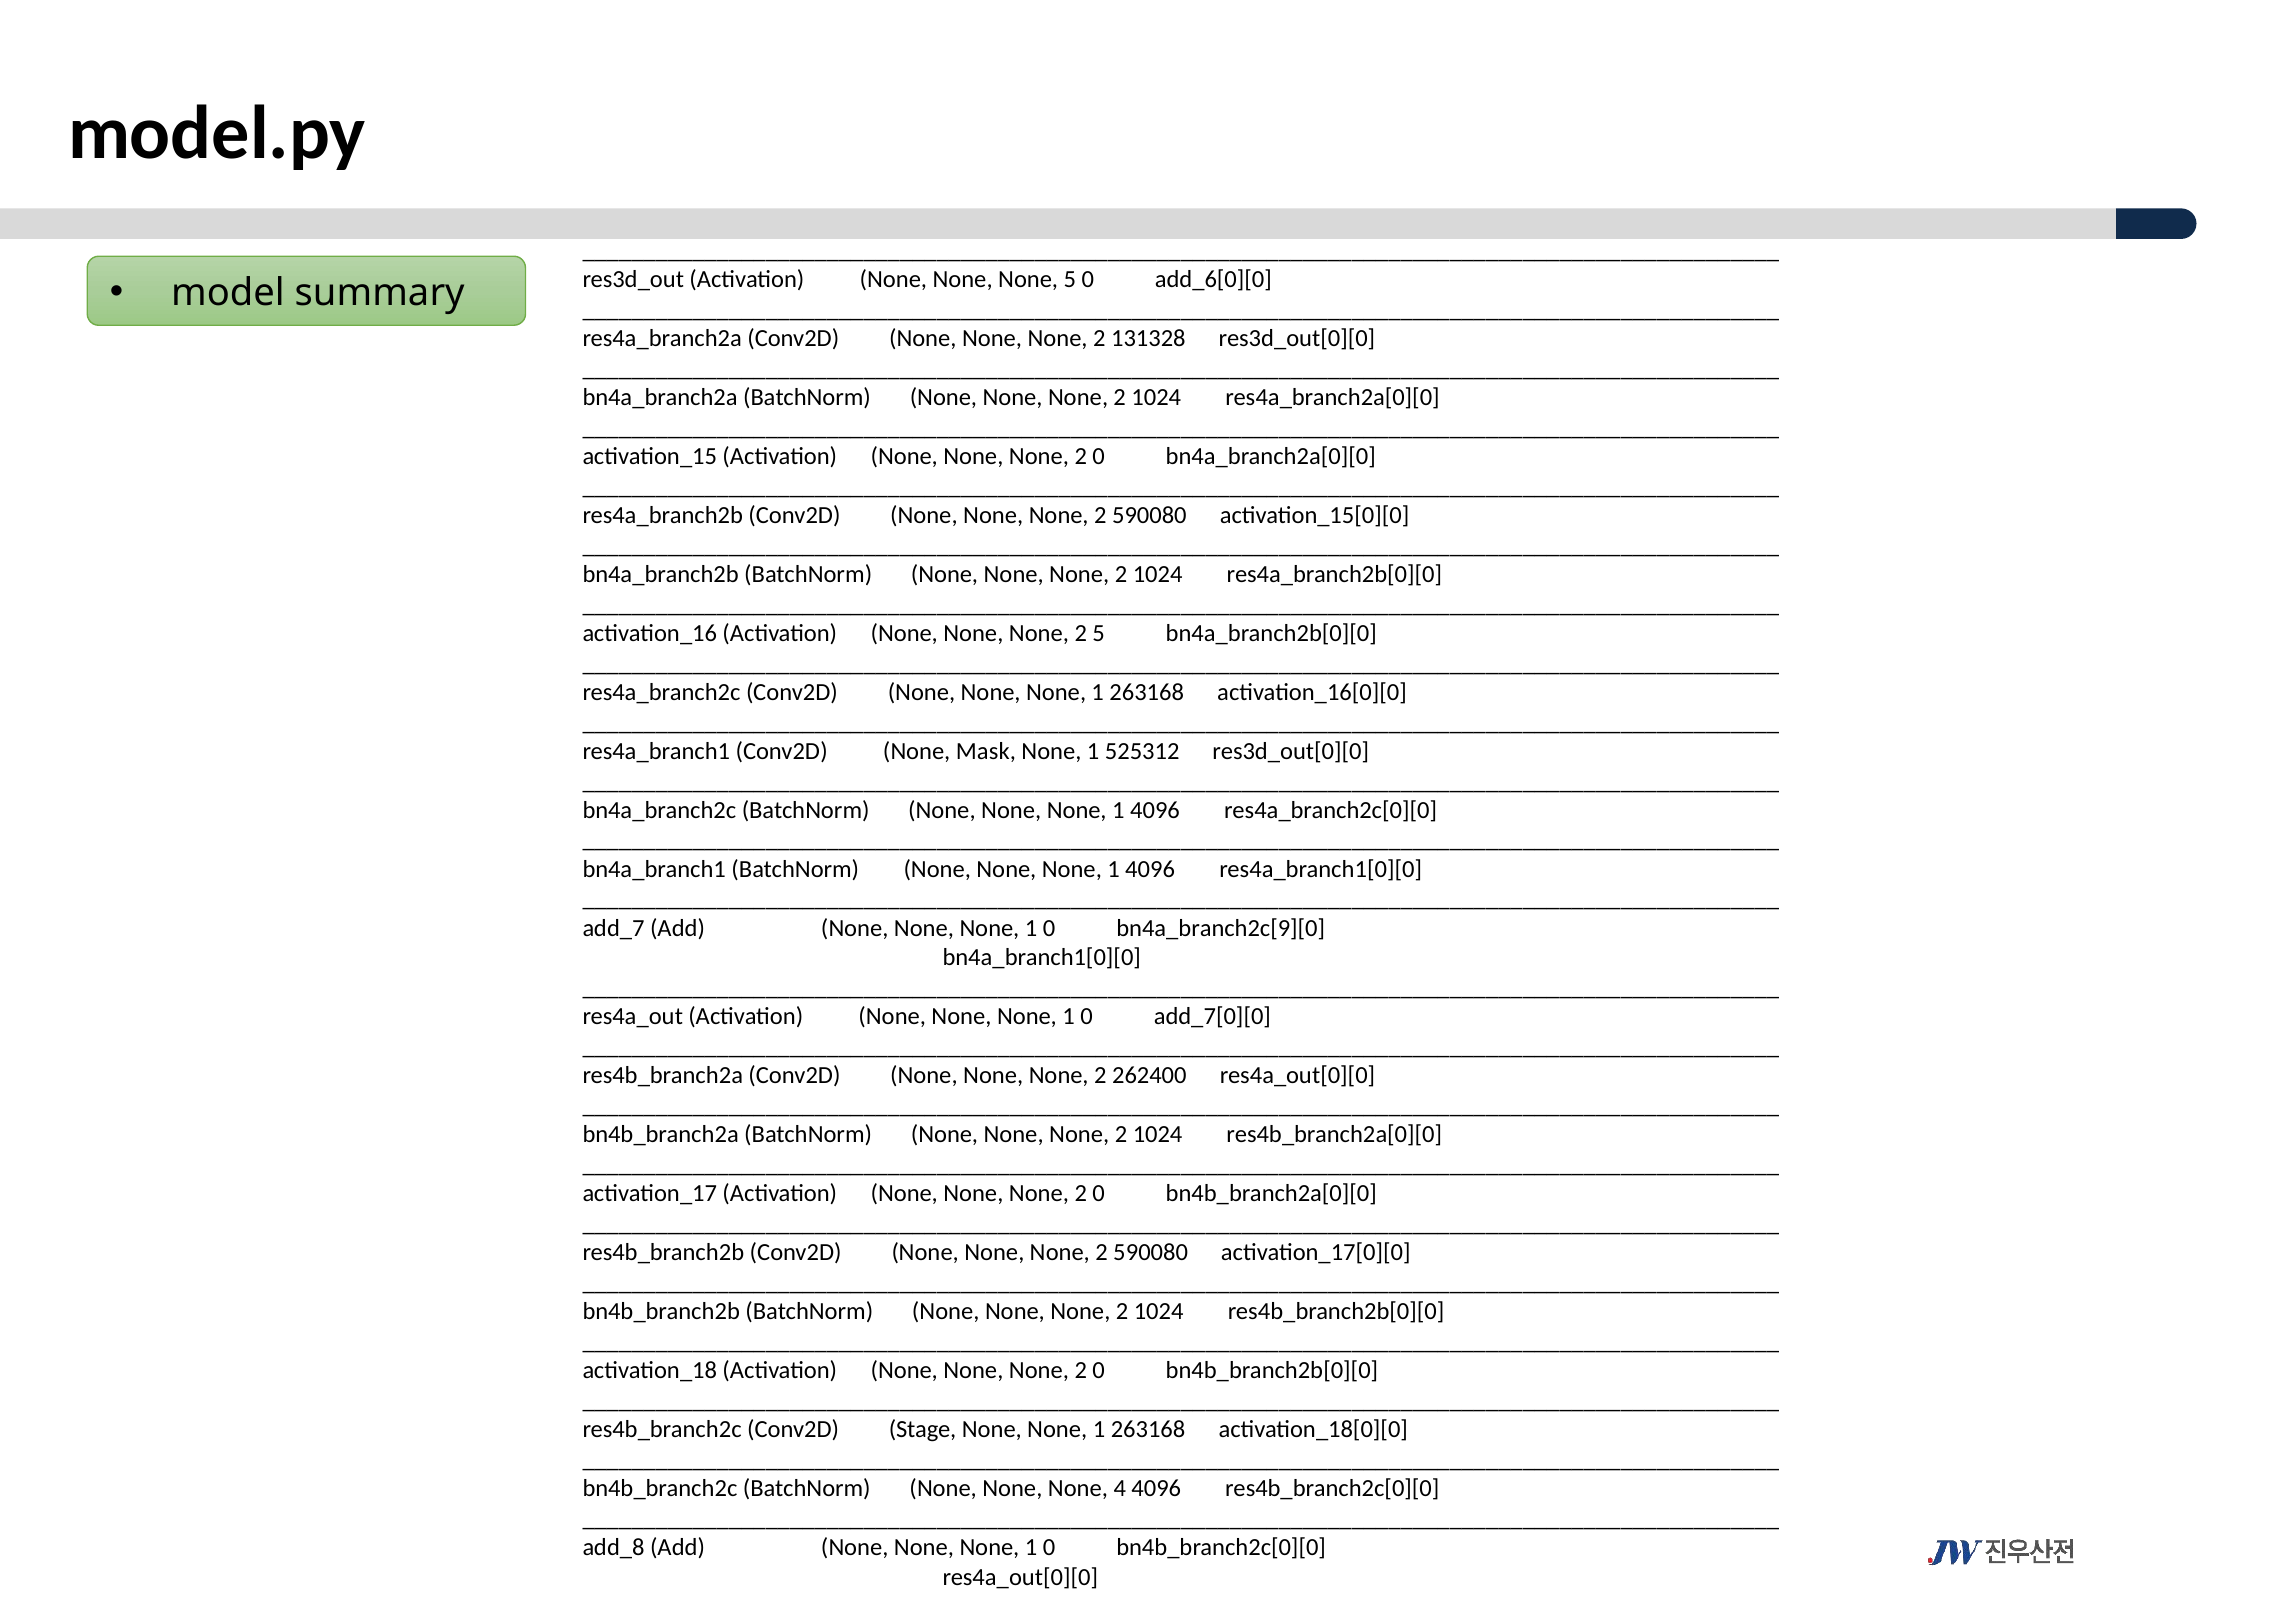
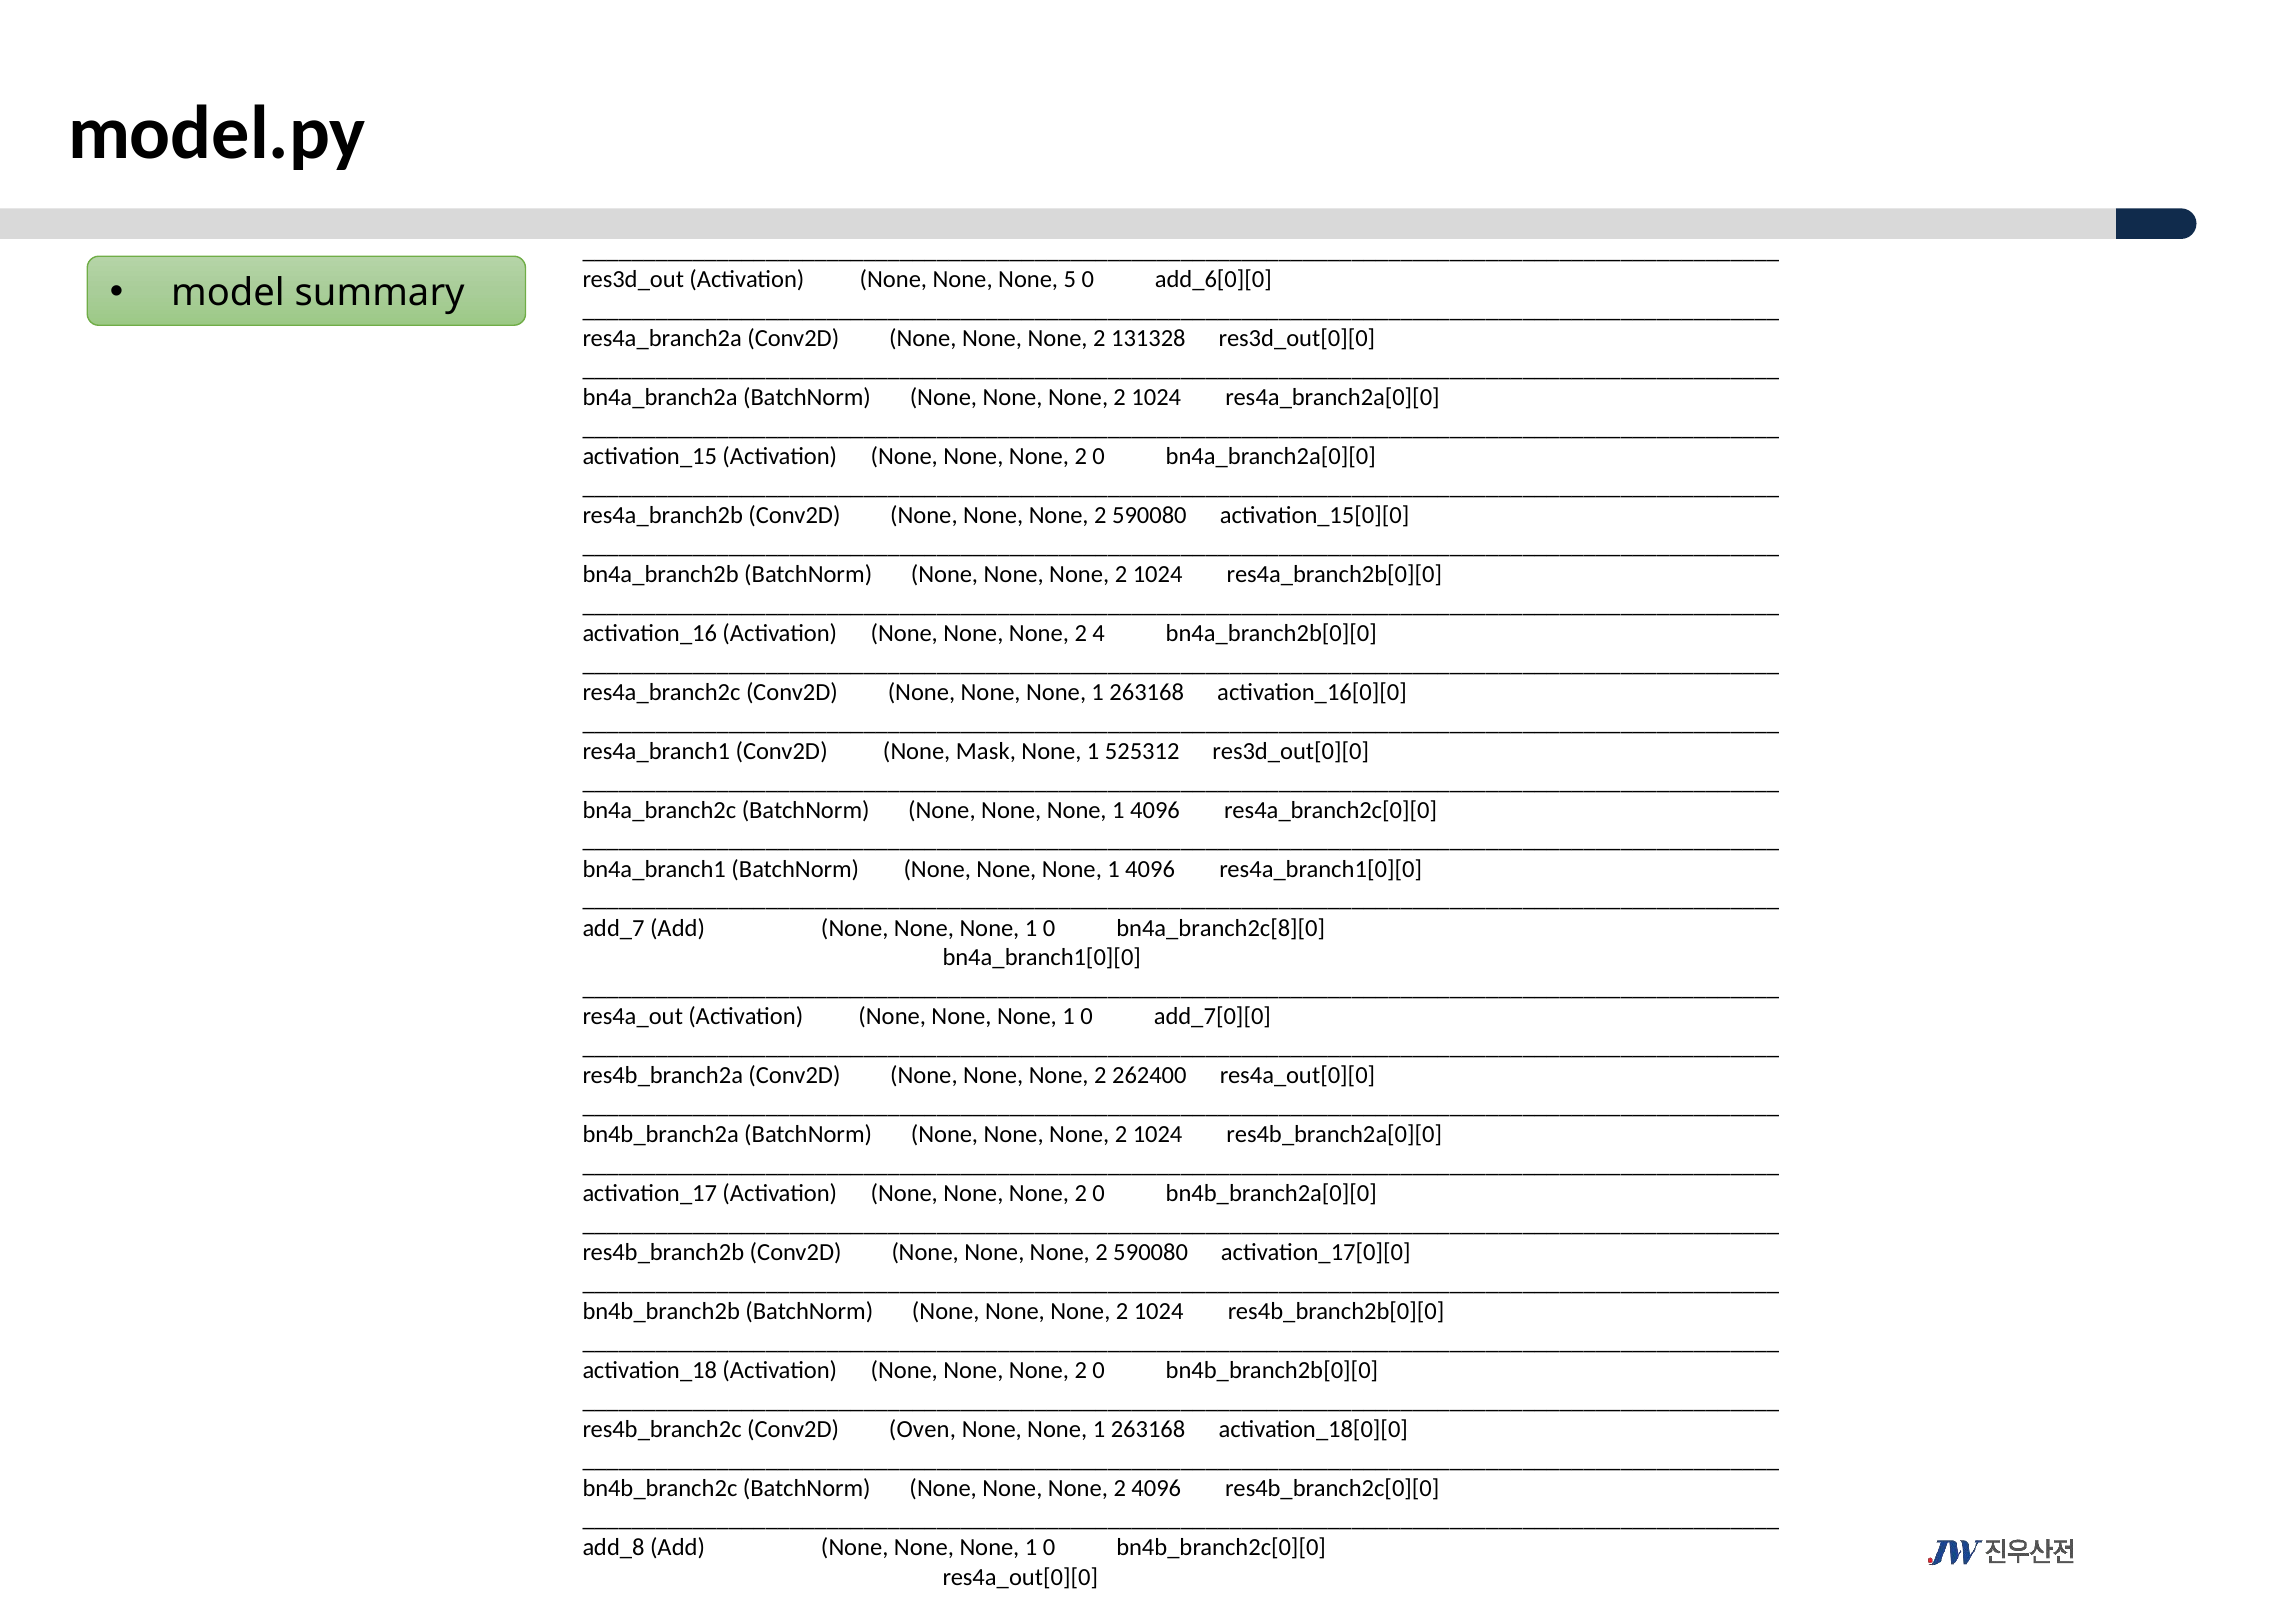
2 5: 5 -> 4 (1099, 634)
bn4a_branch2c[9][0: bn4a_branch2c[9][0 -> bn4a_branch2c[8][0 (1221, 929)
Stage: Stage -> Oven (922, 1430)
4: 4 -> 2 (1120, 1489)
